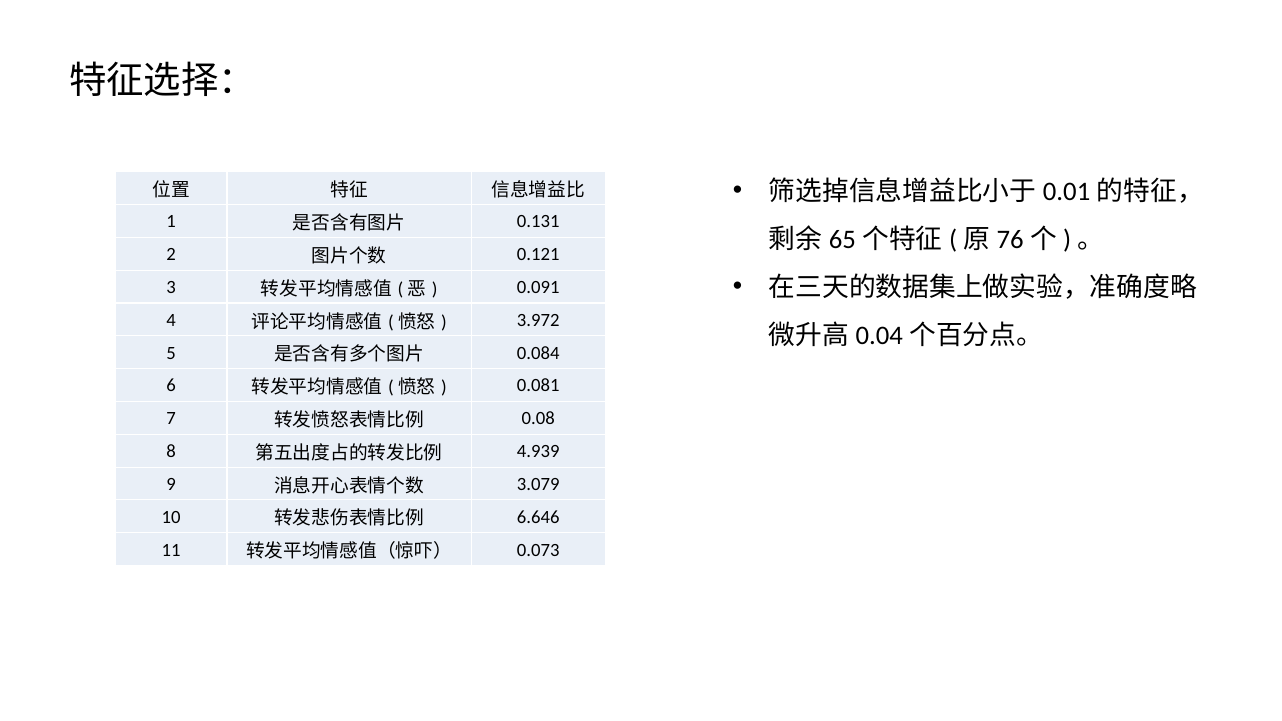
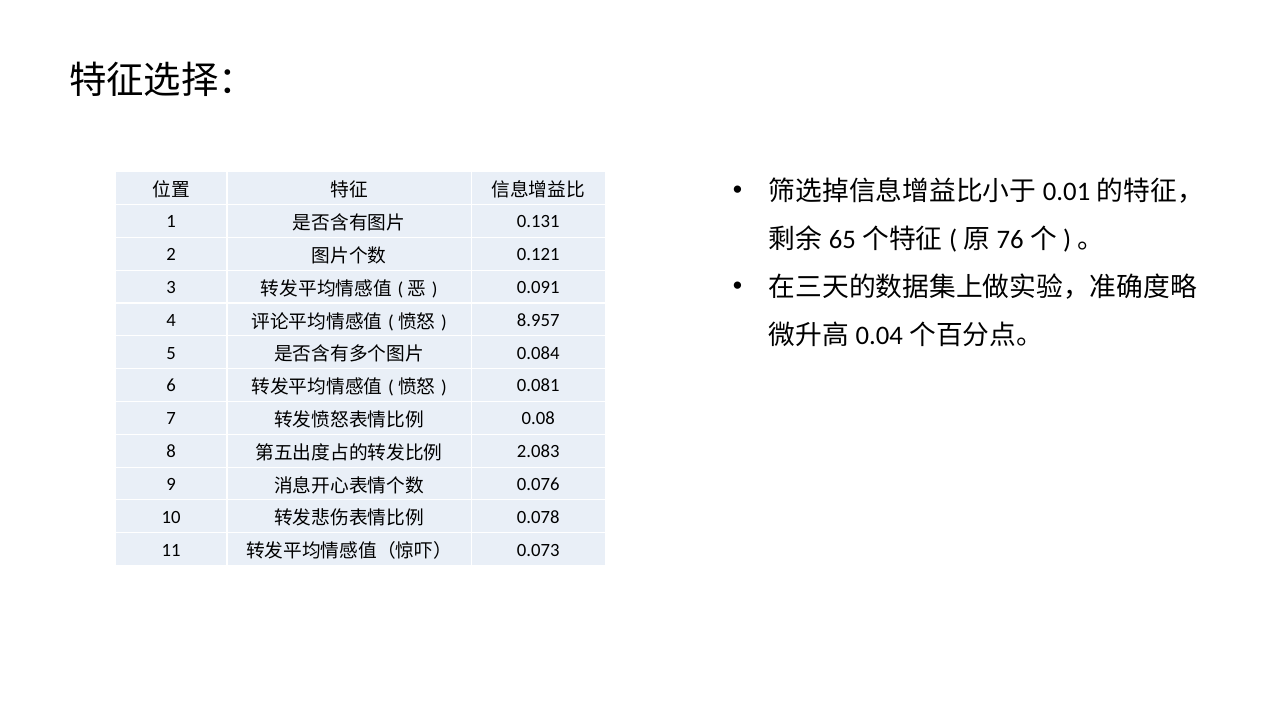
3.972: 3.972 -> 8.957 (538, 320)
4.939: 4.939 -> 2.083 (538, 452)
3.079: 3.079 -> 0.076 (538, 484)
6.646: 6.646 -> 0.078 (538, 517)
